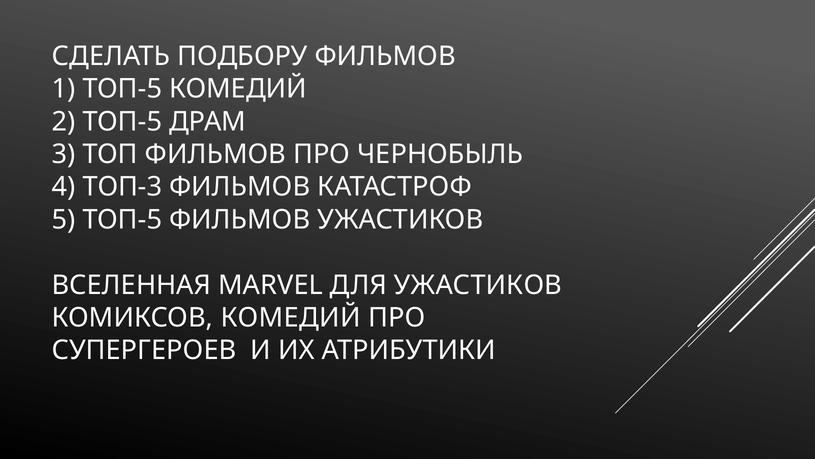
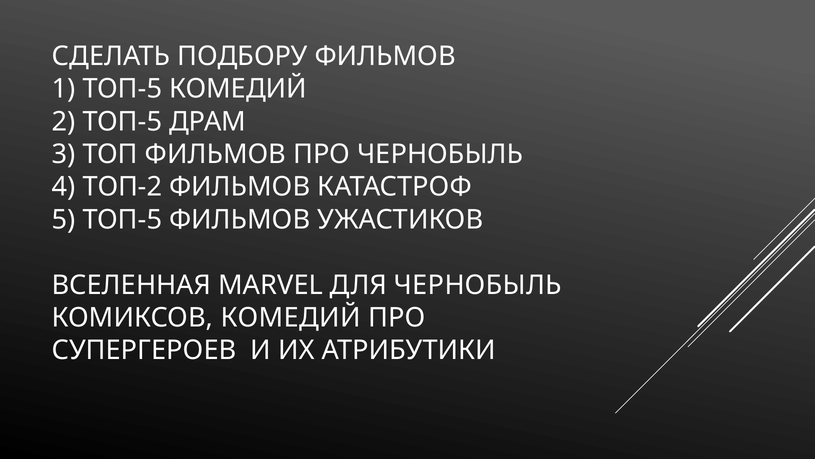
ТОП-3: ТОП-3 -> ТОП-2 (122, 187)
ДЛЯ УЖАСТИКОВ: УЖАСТИКОВ -> ЧЕРНОБЫЛЬ (478, 285)
